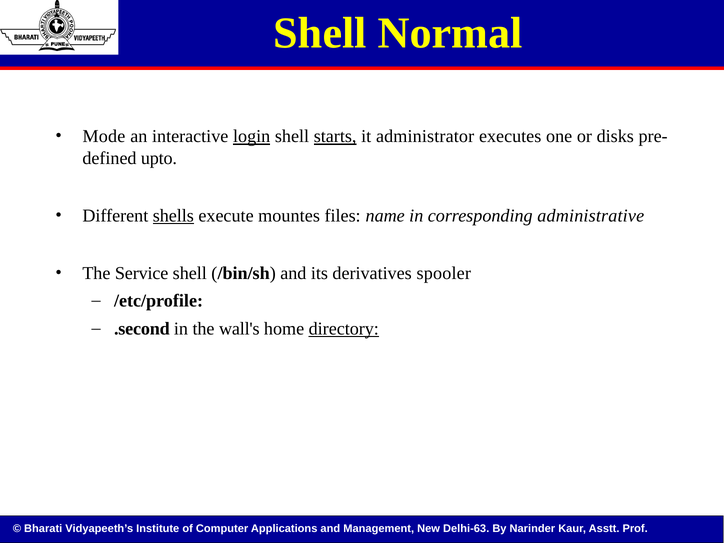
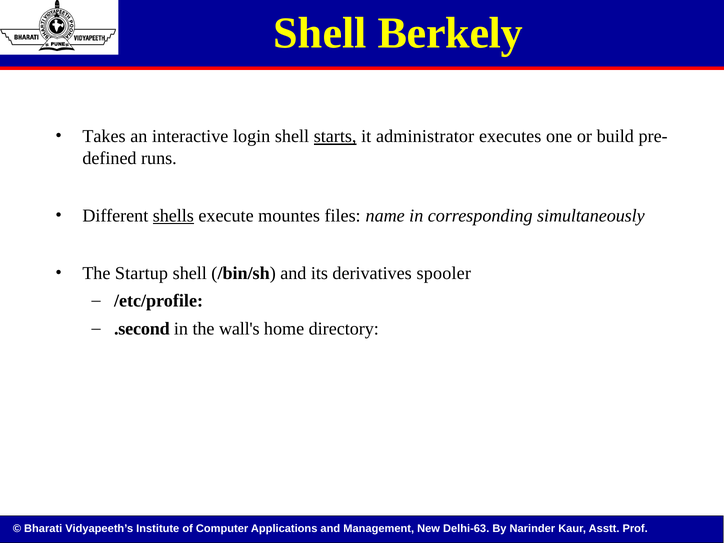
Normal: Normal -> Berkely (450, 33)
Mode: Mode -> Takes (104, 136)
login underline: present -> none (252, 136)
disks: disks -> build (615, 136)
upto: upto -> runs (159, 158)
administrative: administrative -> simultaneously (591, 216)
Service: Service -> Startup (141, 273)
directory underline: present -> none (344, 329)
